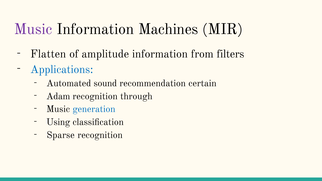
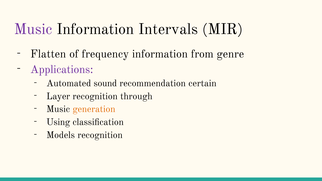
Machines: Machines -> Intervals (168, 29)
amplitude: amplitude -> frequency (105, 54)
filters: filters -> genre (230, 54)
Applications colour: blue -> purple (62, 69)
Adam: Adam -> Layer (58, 96)
generation colour: blue -> orange (94, 109)
Sparse: Sparse -> Models (61, 135)
